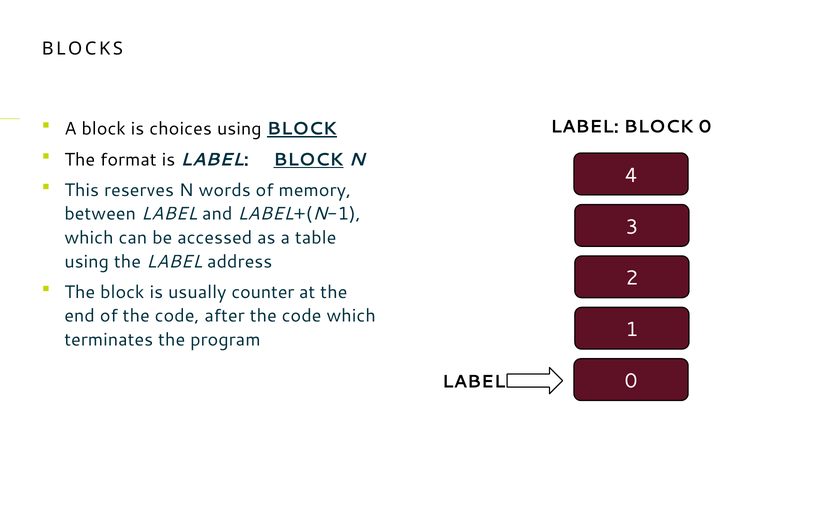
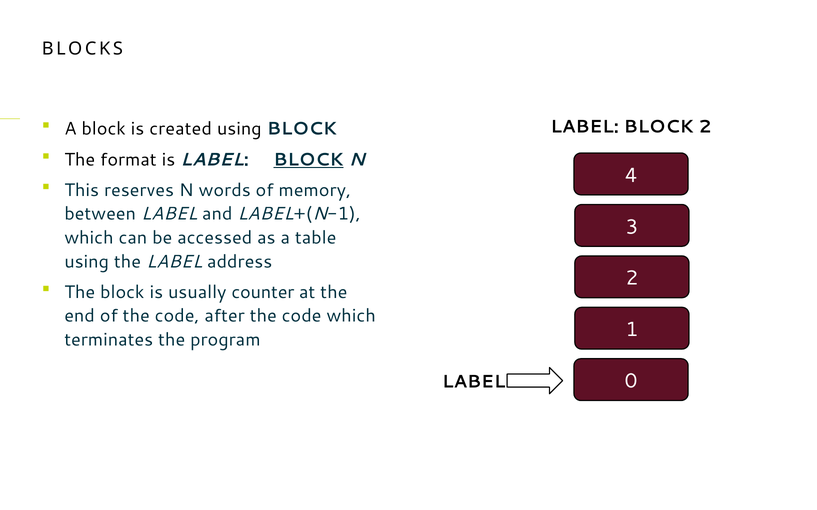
choices: choices -> created (181, 129)
BLOCK underline: present -> none (302, 129)
BLOCK 0: 0 -> 2 (705, 127)
